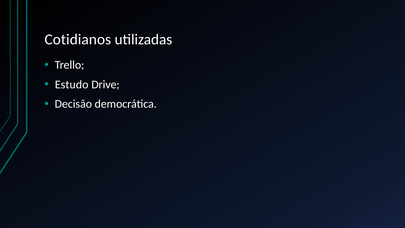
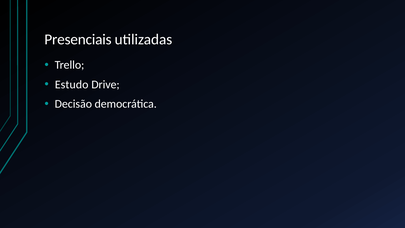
Cotidianos: Cotidianos -> Presenciais (78, 39)
